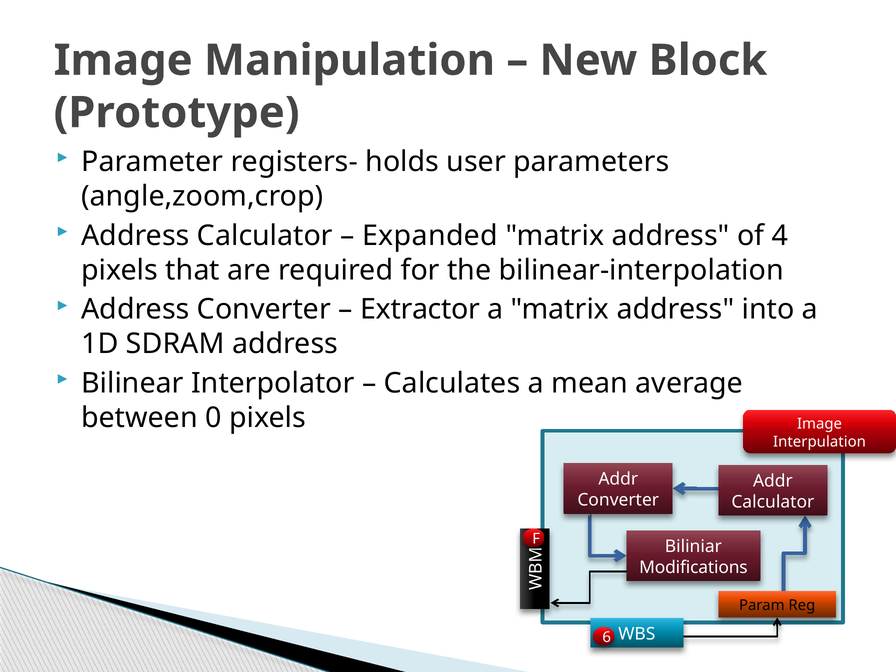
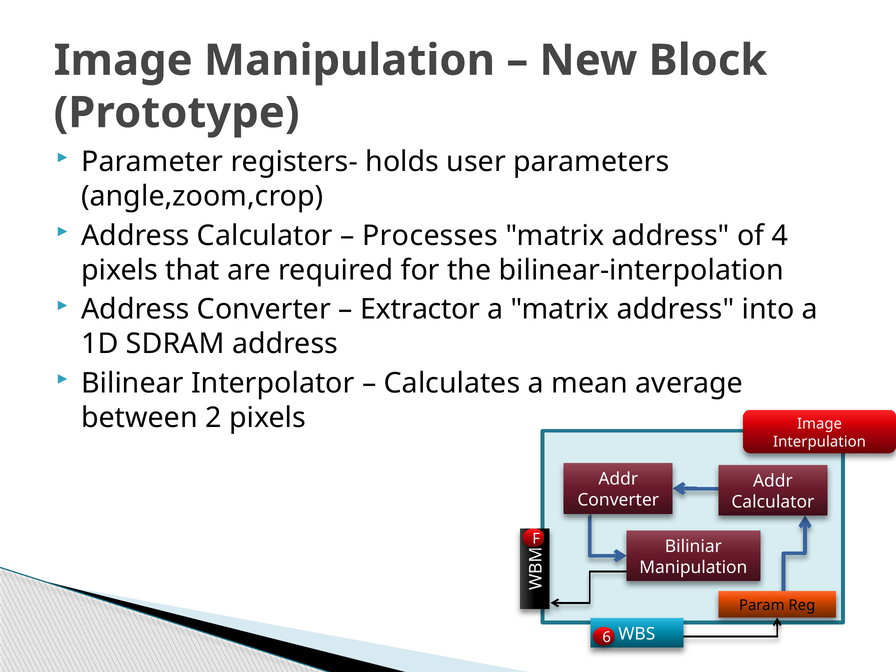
Expanded: Expanded -> Processes (430, 236)
0: 0 -> 2 (213, 418)
Modifications: Modifications -> Manipulation (693, 567)
